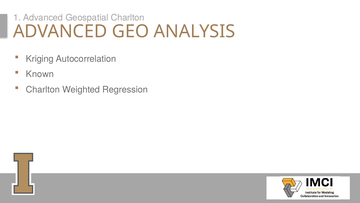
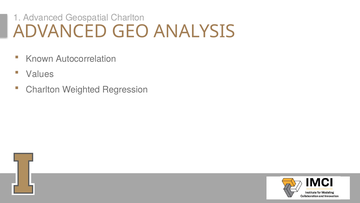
Kriging: Kriging -> Known (40, 59)
Known: Known -> Values (40, 74)
